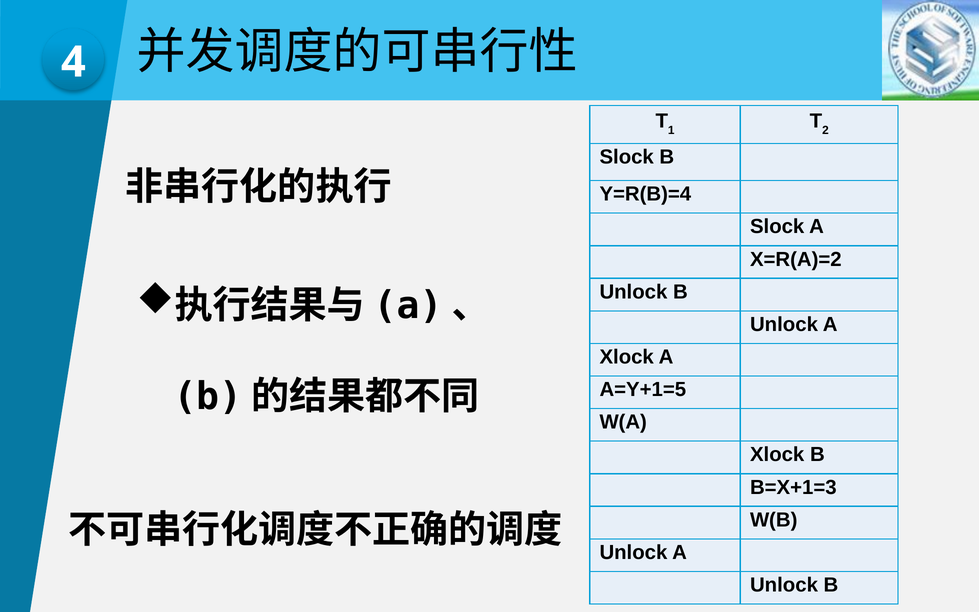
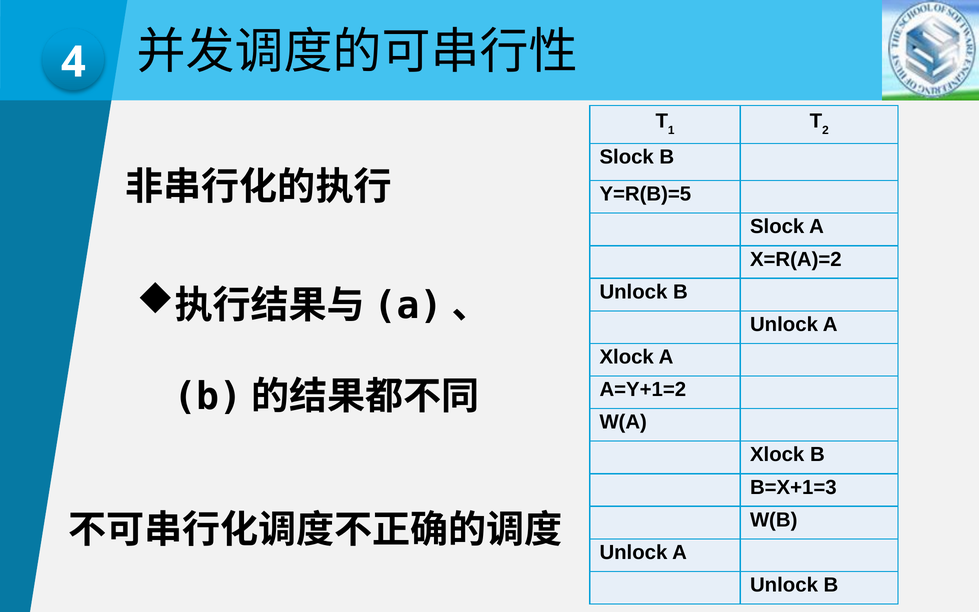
Y=R(B)=4: Y=R(B)=4 -> Y=R(B)=5 (645, 194)
A=Y+1=5: A=Y+1=5 -> A=Y+1=2 (643, 390)
